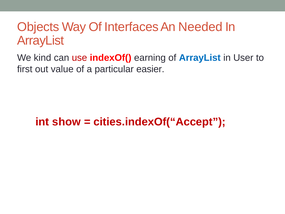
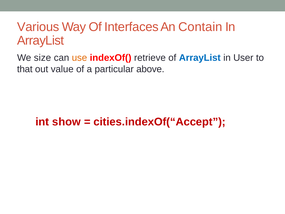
Objects: Objects -> Various (38, 27)
Needed: Needed -> Contain (200, 27)
kind: kind -> size (42, 58)
use colour: red -> orange (79, 58)
earning: earning -> retrieve (150, 58)
first: first -> that (25, 69)
easier: easier -> above (150, 69)
